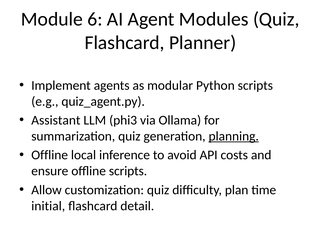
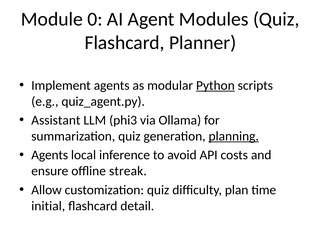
6: 6 -> 0 (95, 19)
Python underline: none -> present (215, 86)
Offline: Offline -> Agents (50, 156)
offline scripts: scripts -> streak (128, 172)
